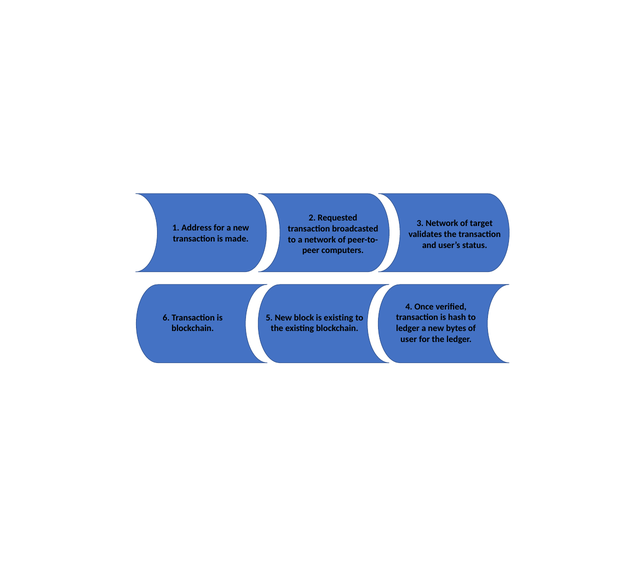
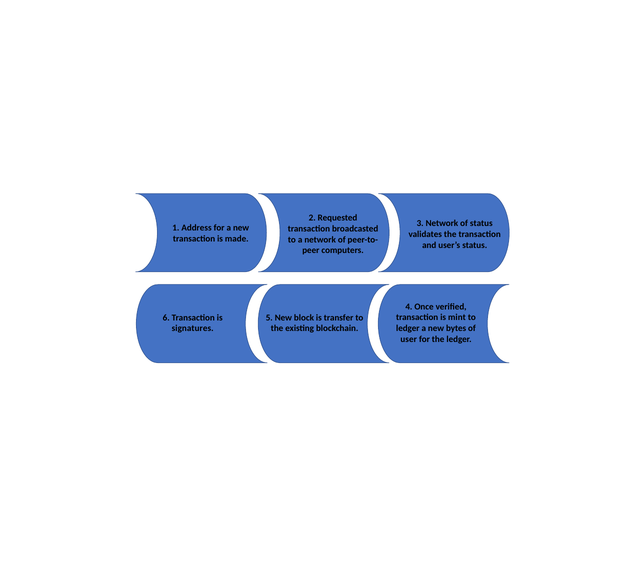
of target: target -> status (481, 224)
hash: hash -> mint (457, 317)
is existing: existing -> transfer (339, 318)
blockchain: blockchain -> signatures (193, 328)
